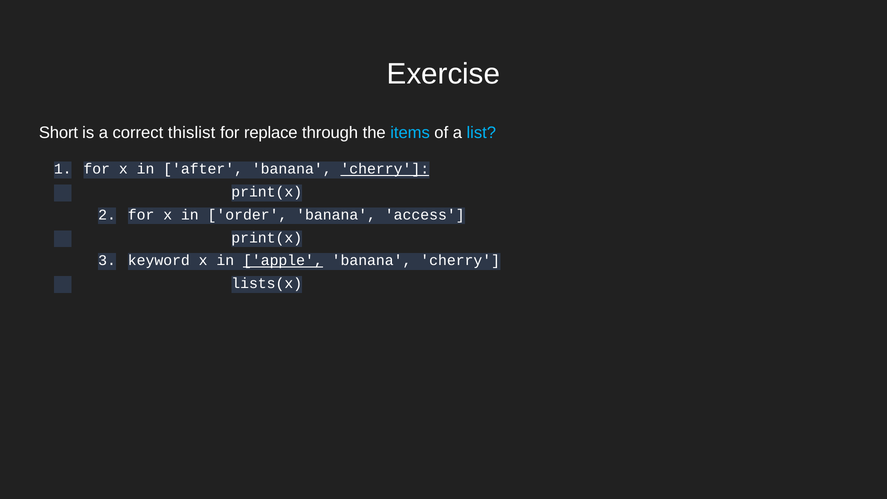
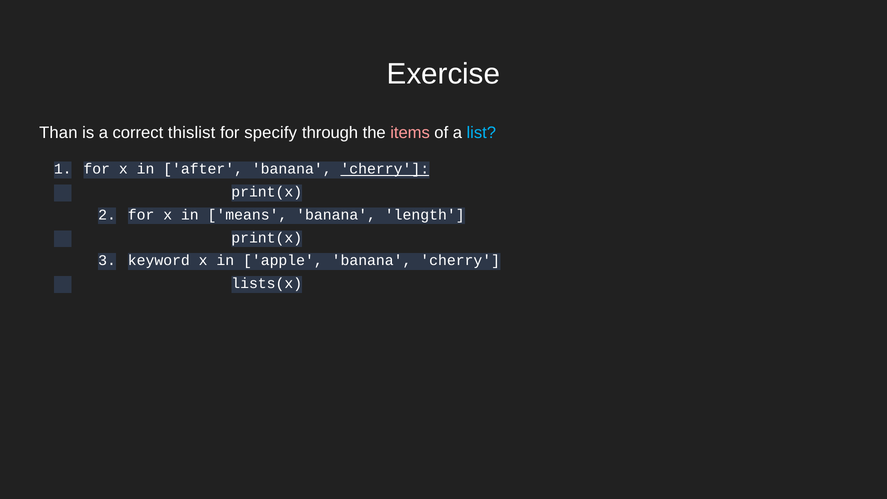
Short: Short -> Than (58, 133)
replace: replace -> specify (271, 133)
items colour: light blue -> pink (410, 133)
order: order -> means (247, 215)
access: access -> length (425, 215)
apple underline: present -> none (283, 261)
